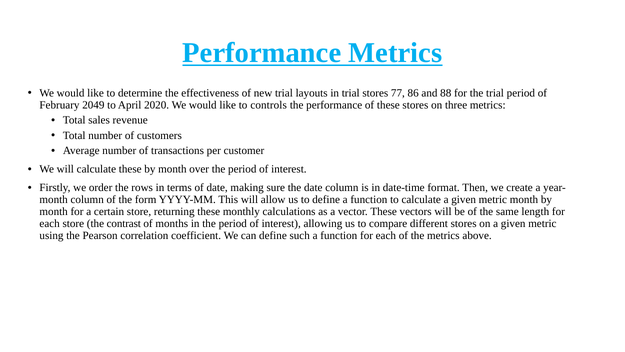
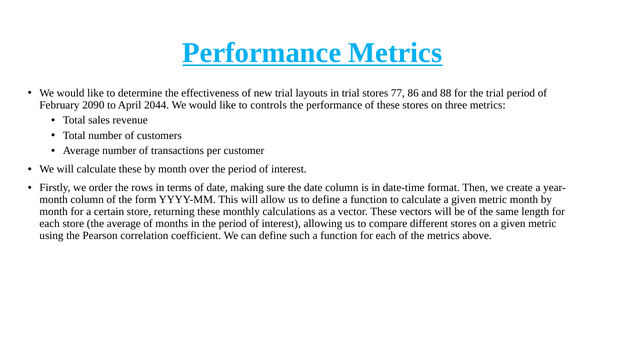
2049: 2049 -> 2090 (93, 105)
2020: 2020 -> 2044 (157, 105)
the contrast: contrast -> average (124, 223)
